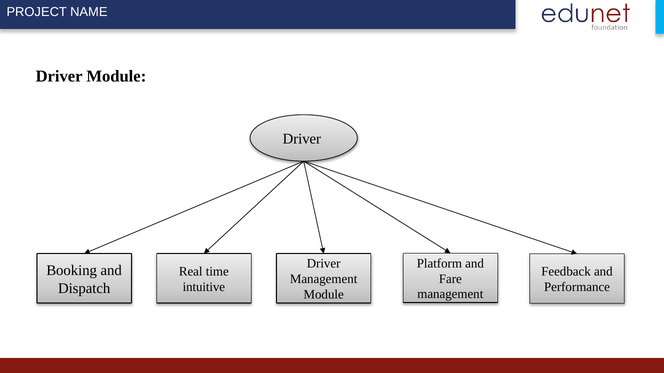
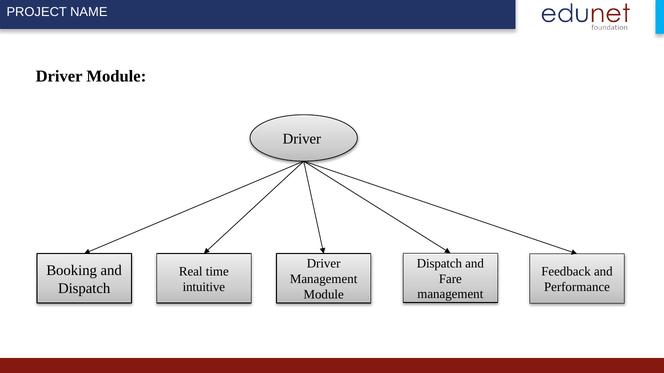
Platform: Platform -> Dispatch (439, 264)
